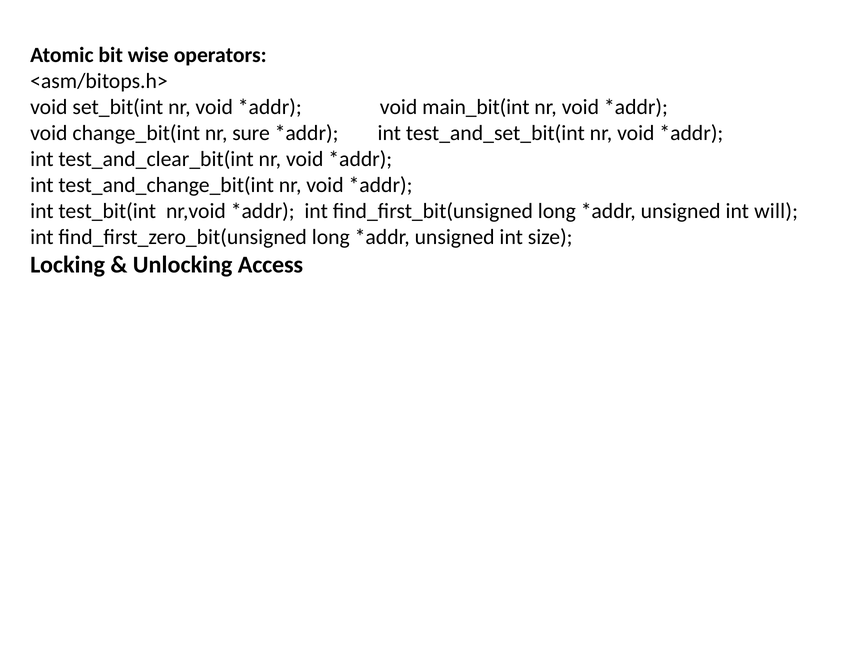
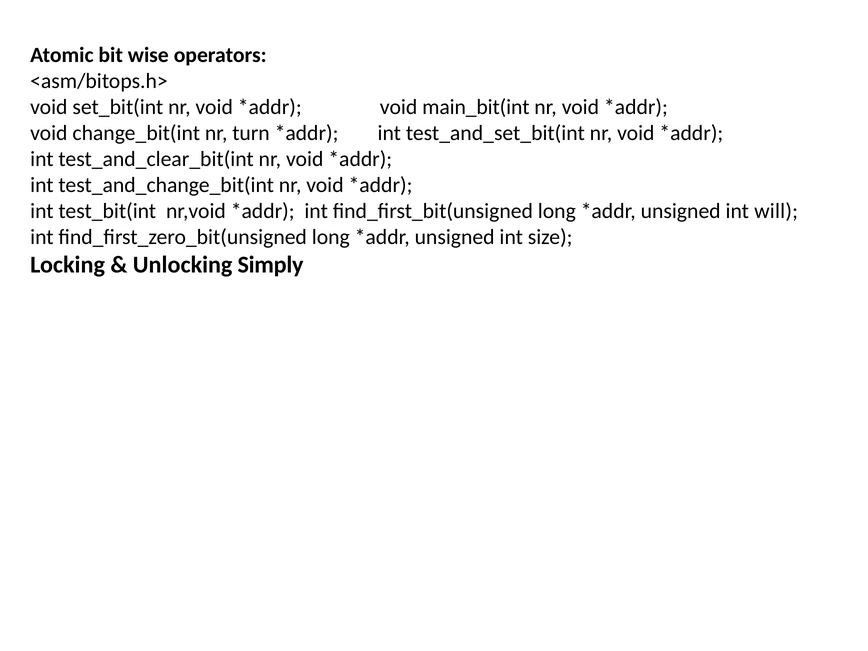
sure: sure -> turn (251, 133)
Access: Access -> Simply (270, 265)
